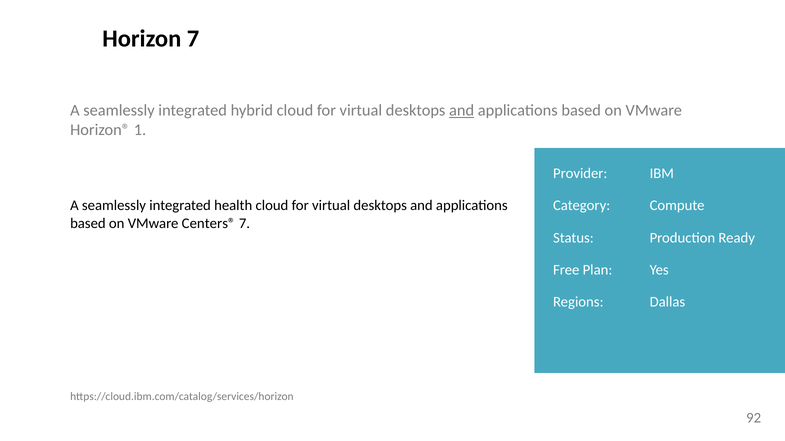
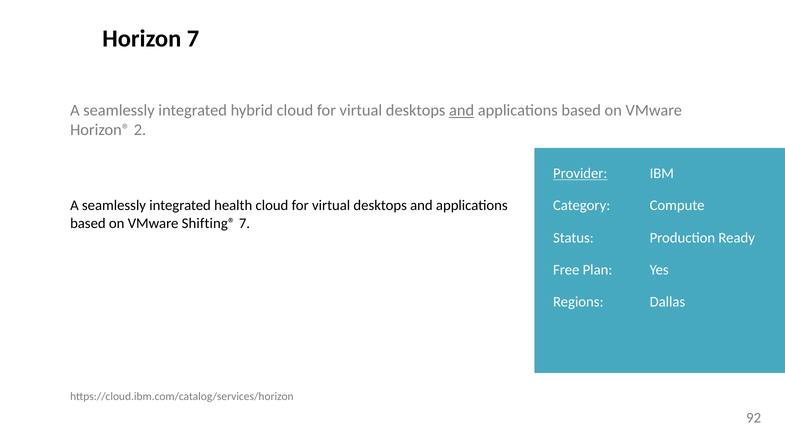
1: 1 -> 2 (140, 130)
Provider underline: none -> present (580, 174)
Centers®: Centers® -> Shifting® (209, 224)
